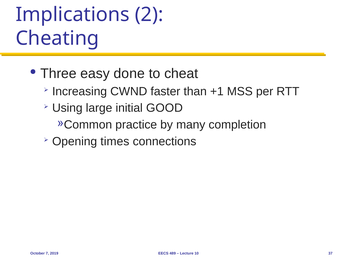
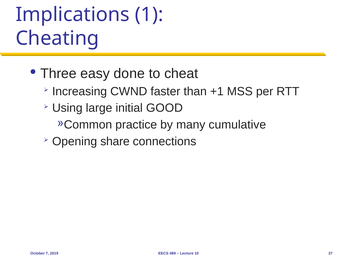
2: 2 -> 1 (149, 14)
completion: completion -> cumulative (237, 125)
times: times -> share (115, 141)
